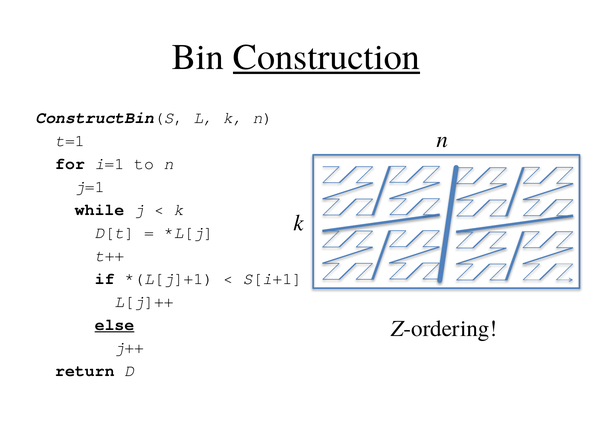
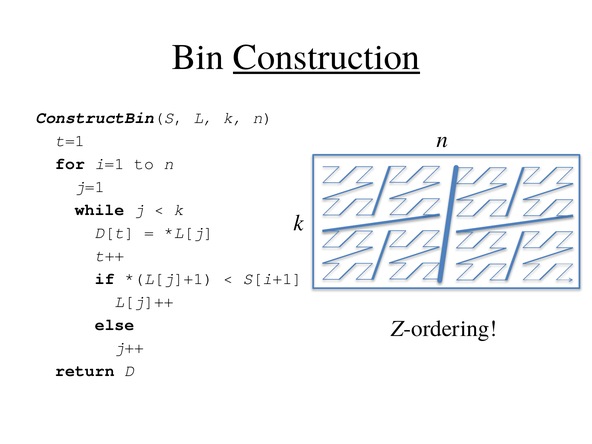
else underline: present -> none (115, 325)
